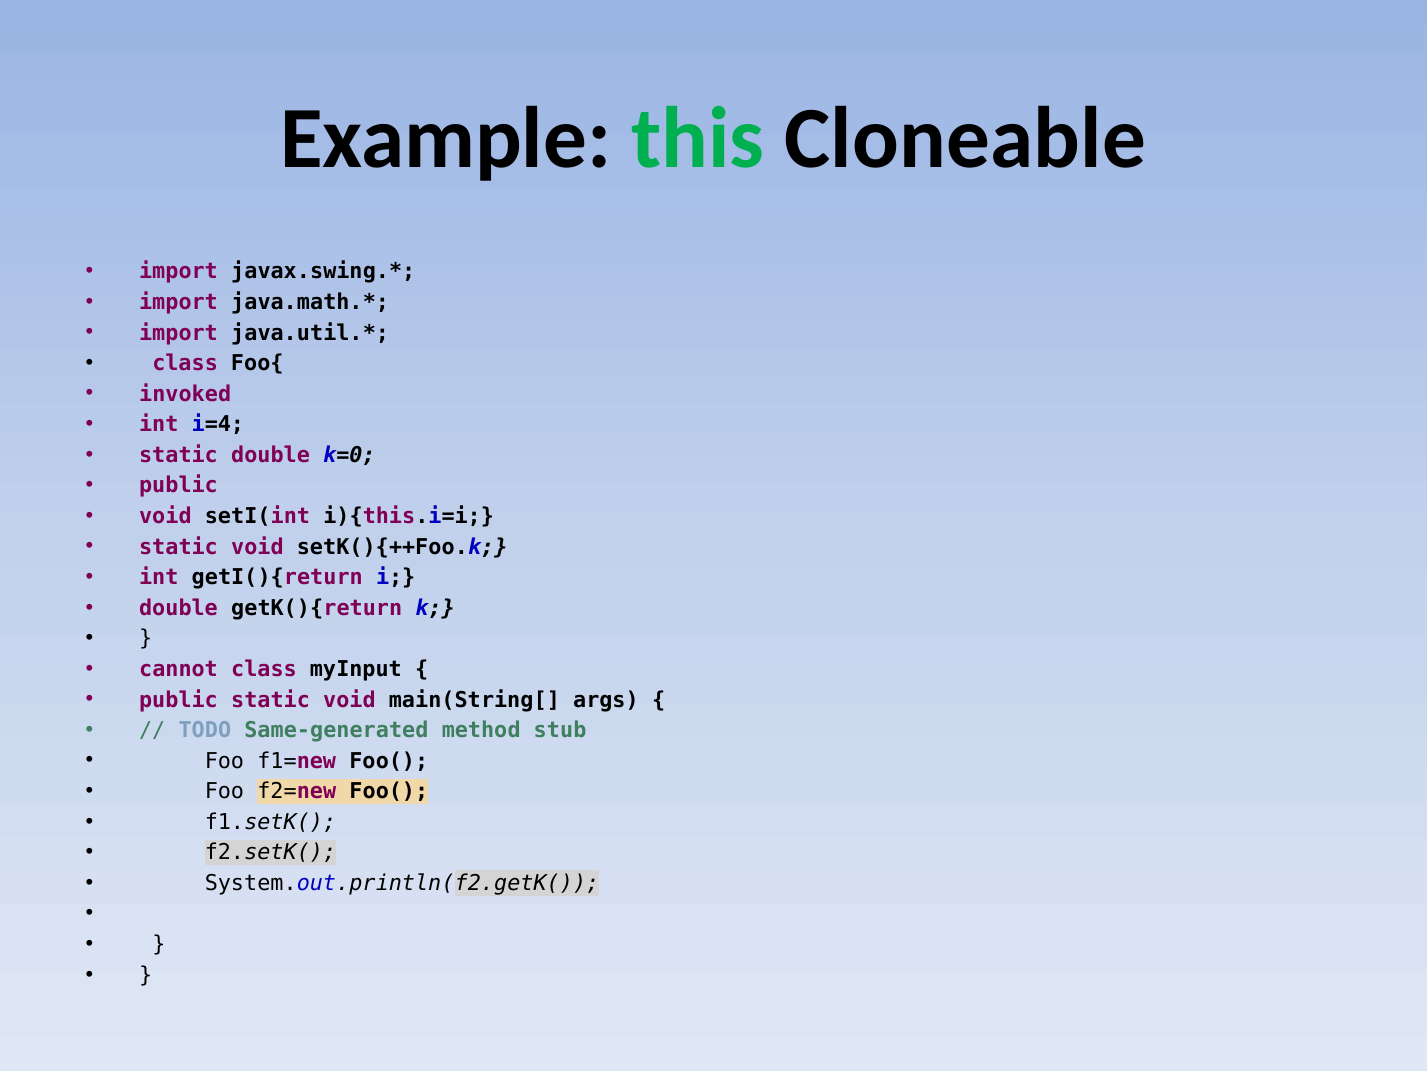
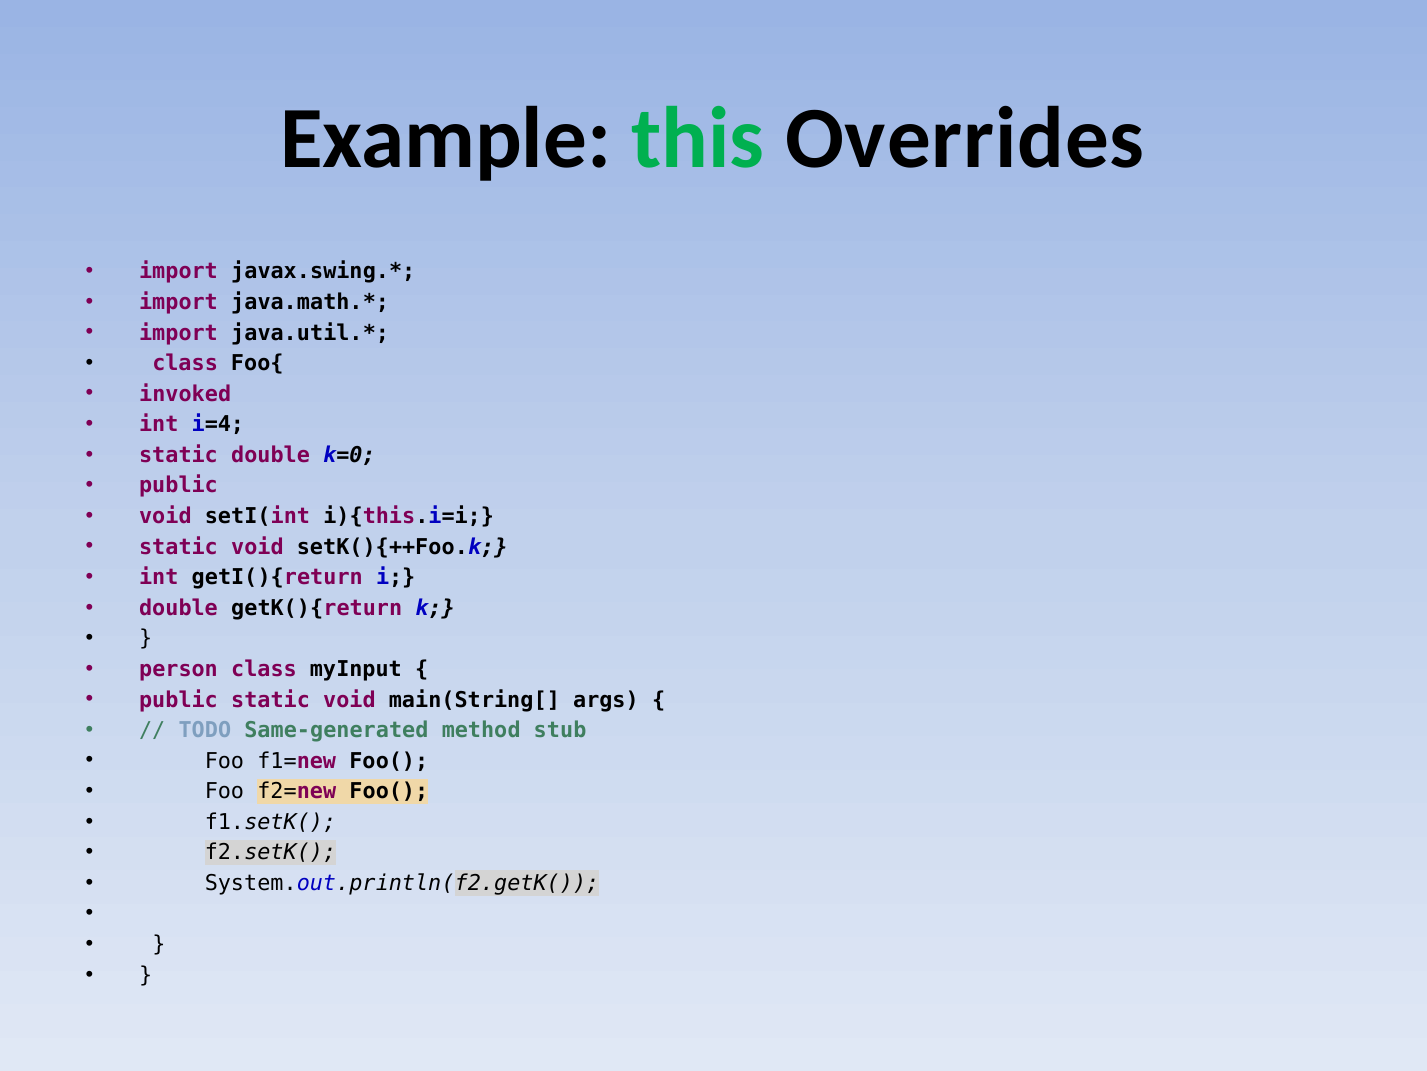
Cloneable: Cloneable -> Overrides (965, 138)
cannot: cannot -> person (179, 669)
